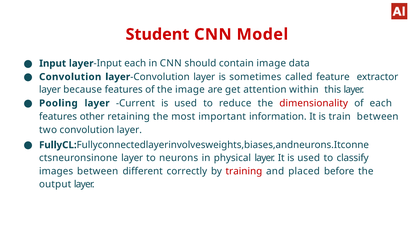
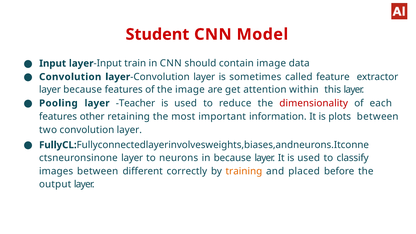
layer-Input each: each -> train (135, 63)
Current: Current -> Teacher (135, 103)
train: train -> plots (340, 117)
in physical: physical -> because (232, 158)
training colour: red -> orange (244, 171)
